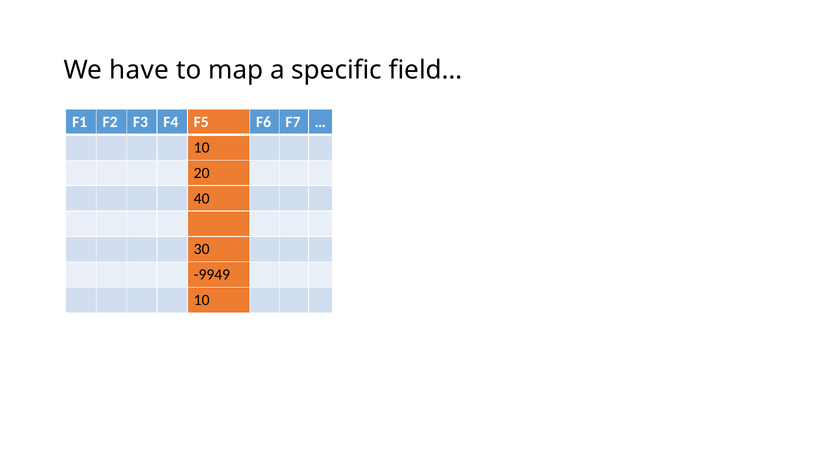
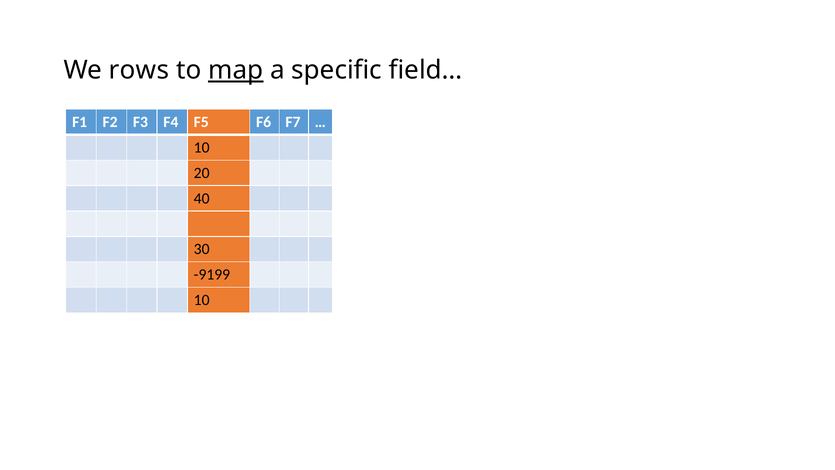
have: have -> rows (139, 70)
map underline: none -> present (236, 70)
-9949: -9949 -> -9199 (212, 275)
